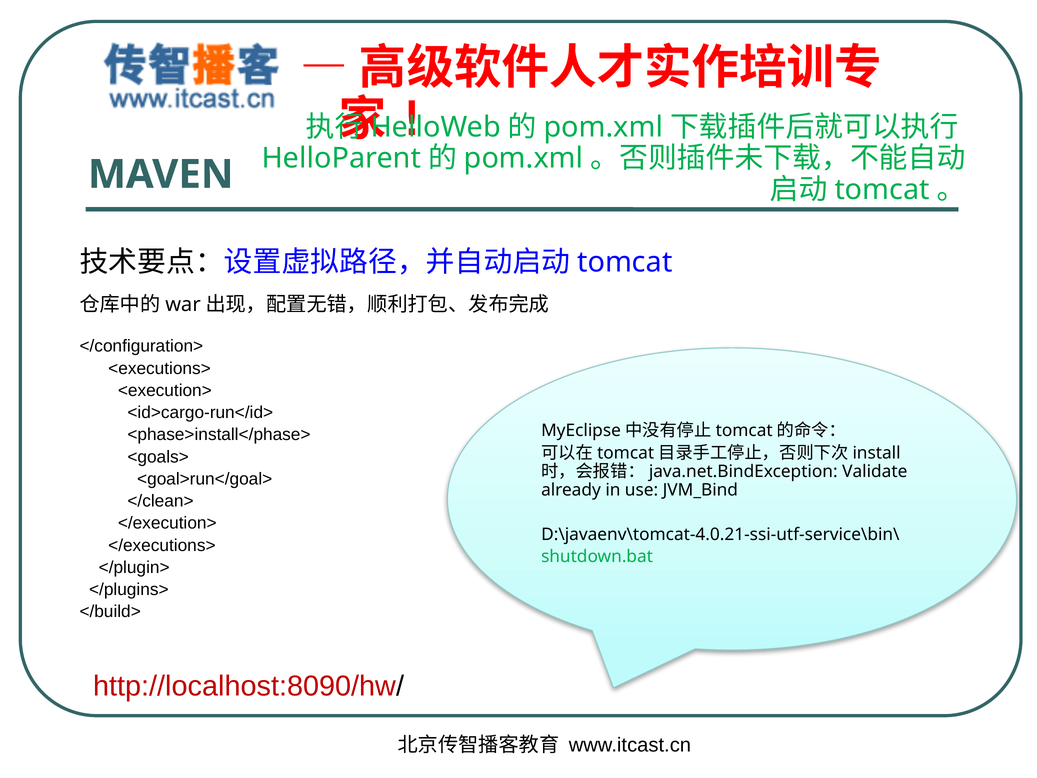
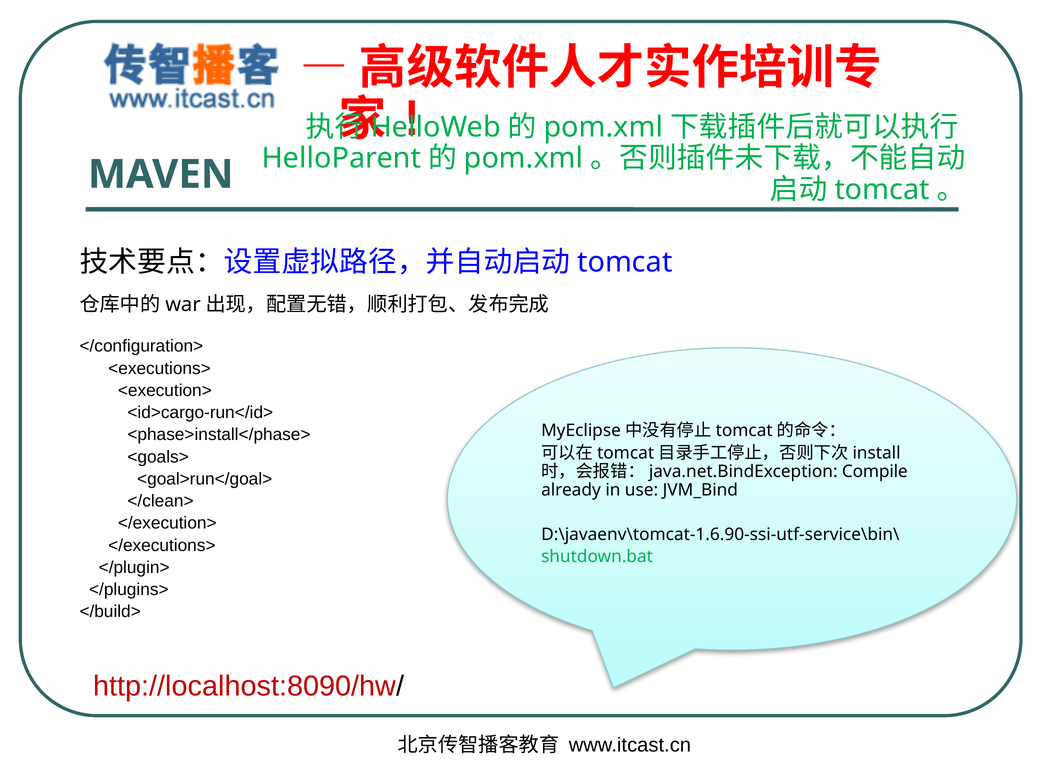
Validate: Validate -> Compile (875, 471)
D:\javaenv\tomcat-4.0.21-ssi-utf-service\bin\: D:\javaenv\tomcat-4.0.21-ssi-utf-service\bin\ -> D:\javaenv\tomcat-1.6.90-ssi-utf-service\bin\ (720, 534)
